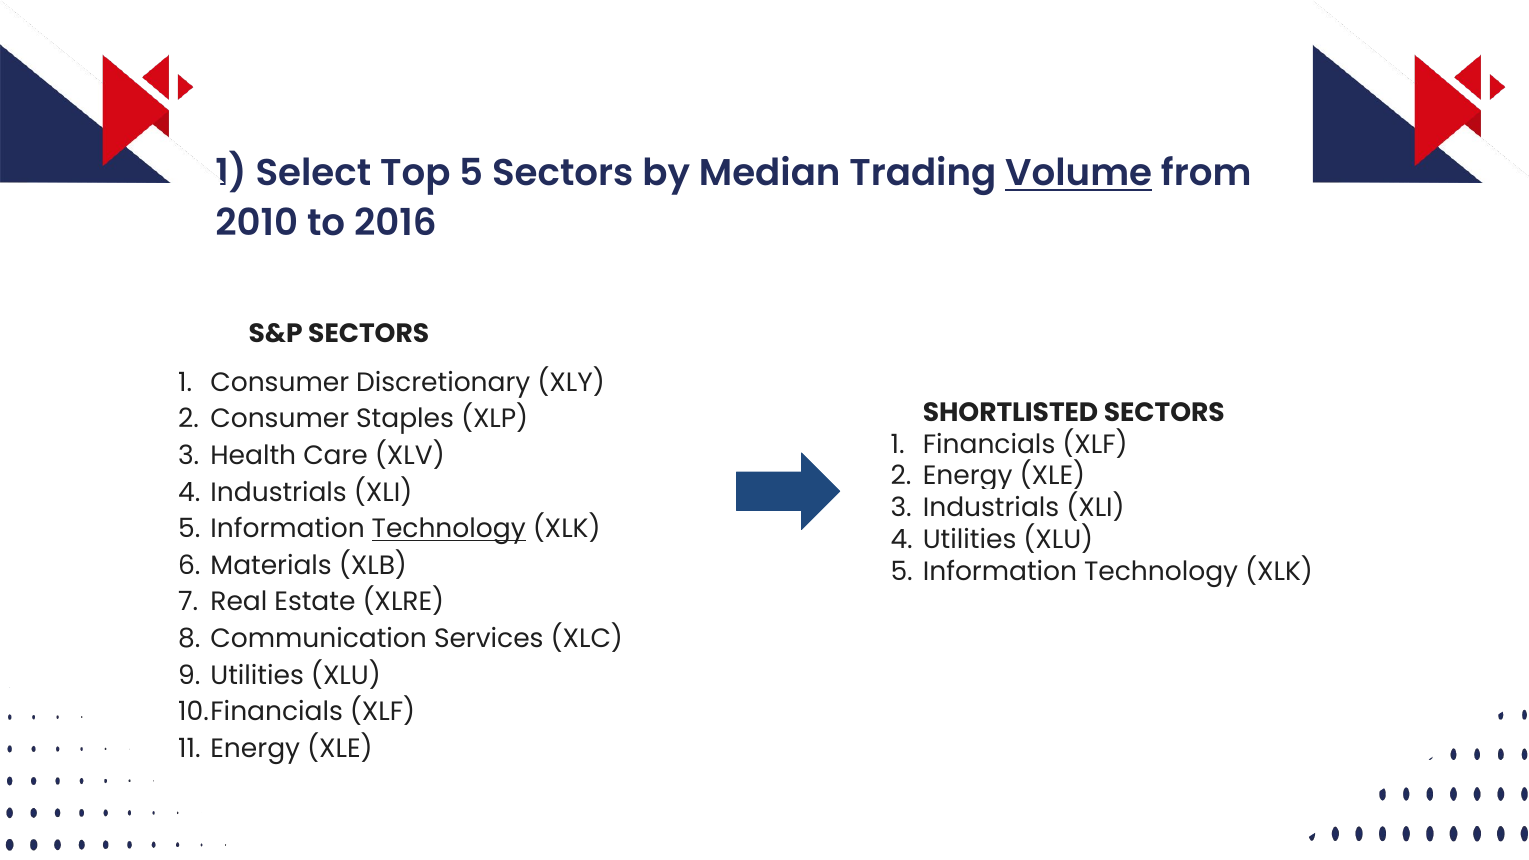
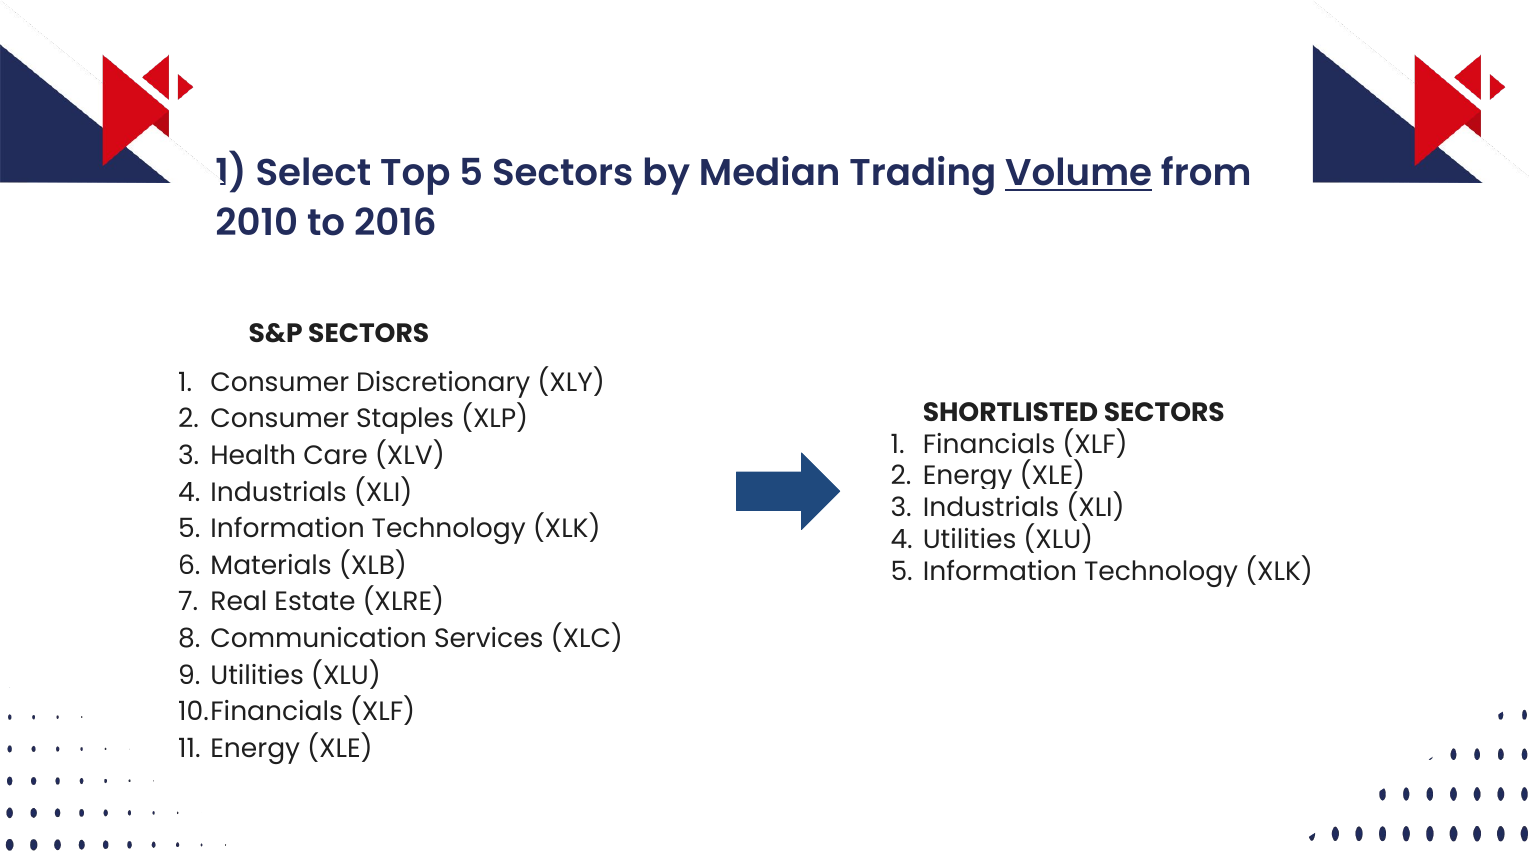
Technology underline: present -> none (449, 529)
